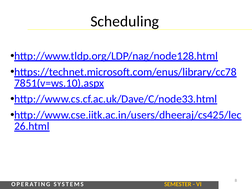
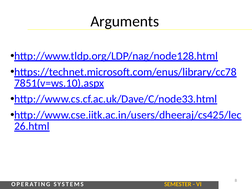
Scheduling: Scheduling -> Arguments (125, 21)
